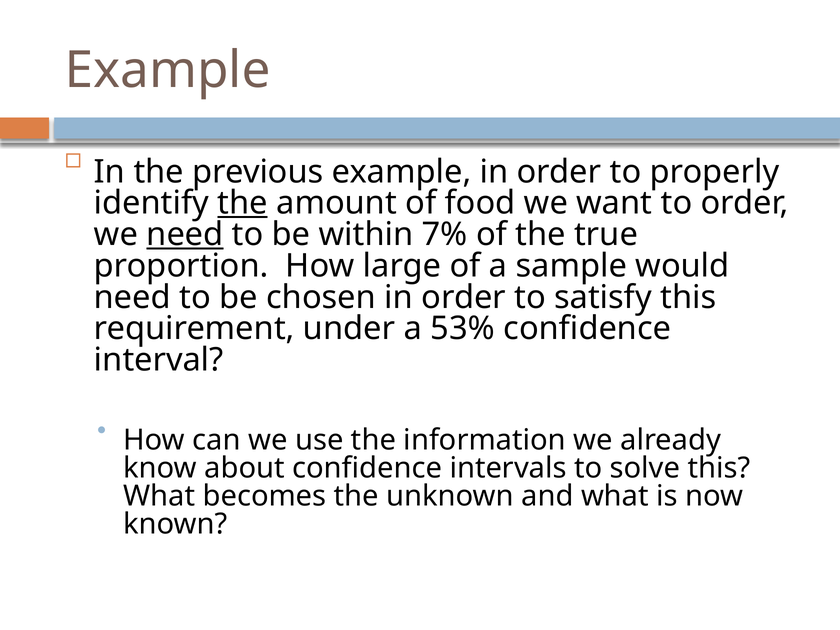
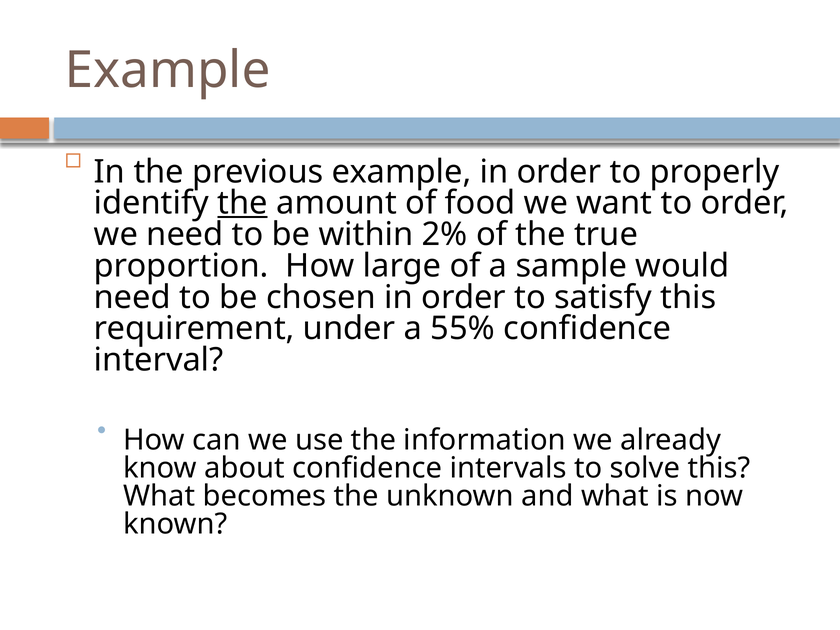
need underline: present -> none (185, 235)
7%: 7% -> 2% (445, 235)
53%: 53% -> 55% (463, 329)
